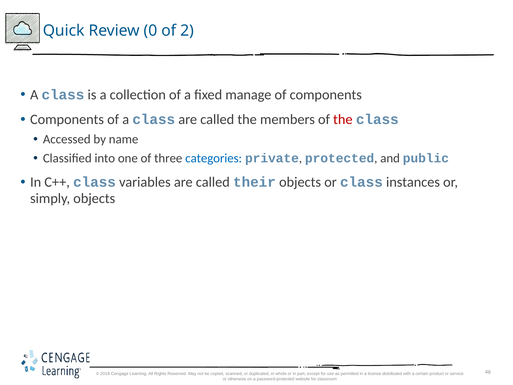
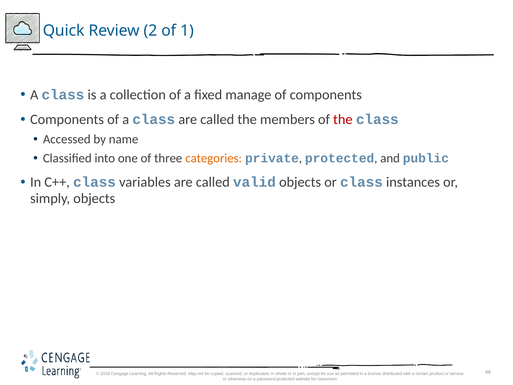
0: 0 -> 2 (150, 31)
2: 2 -> 1 (187, 31)
categories colour: blue -> orange (214, 158)
their: their -> valid (254, 182)
